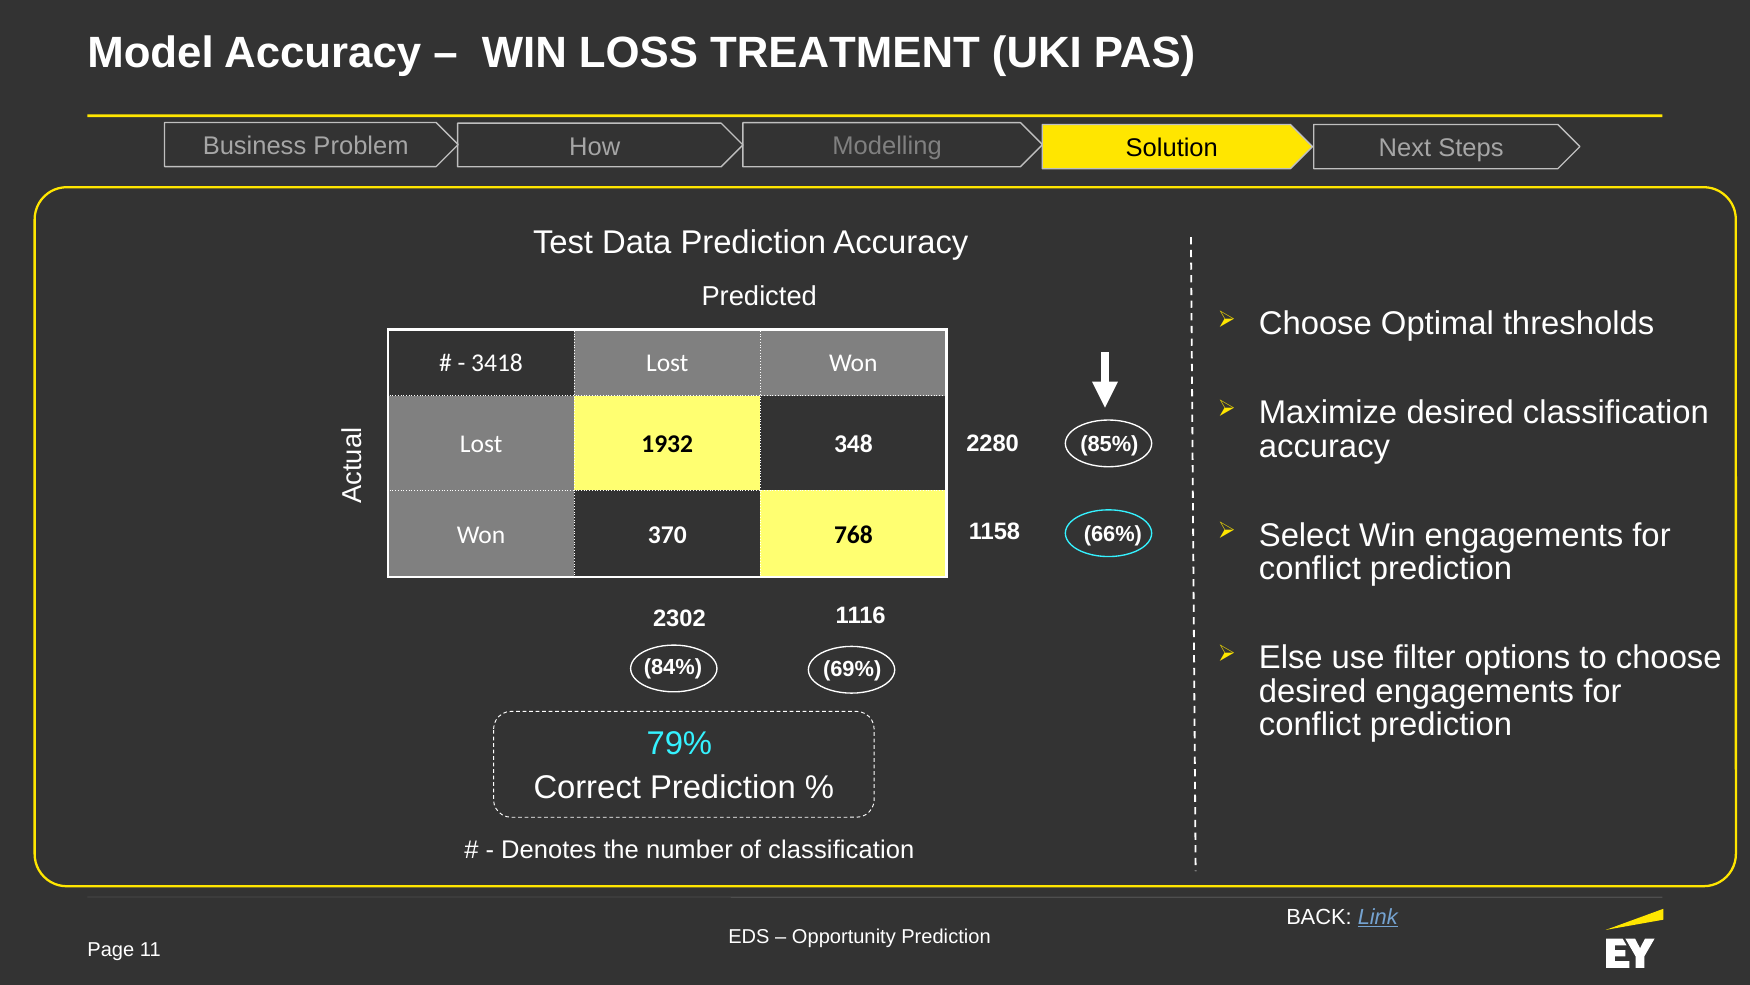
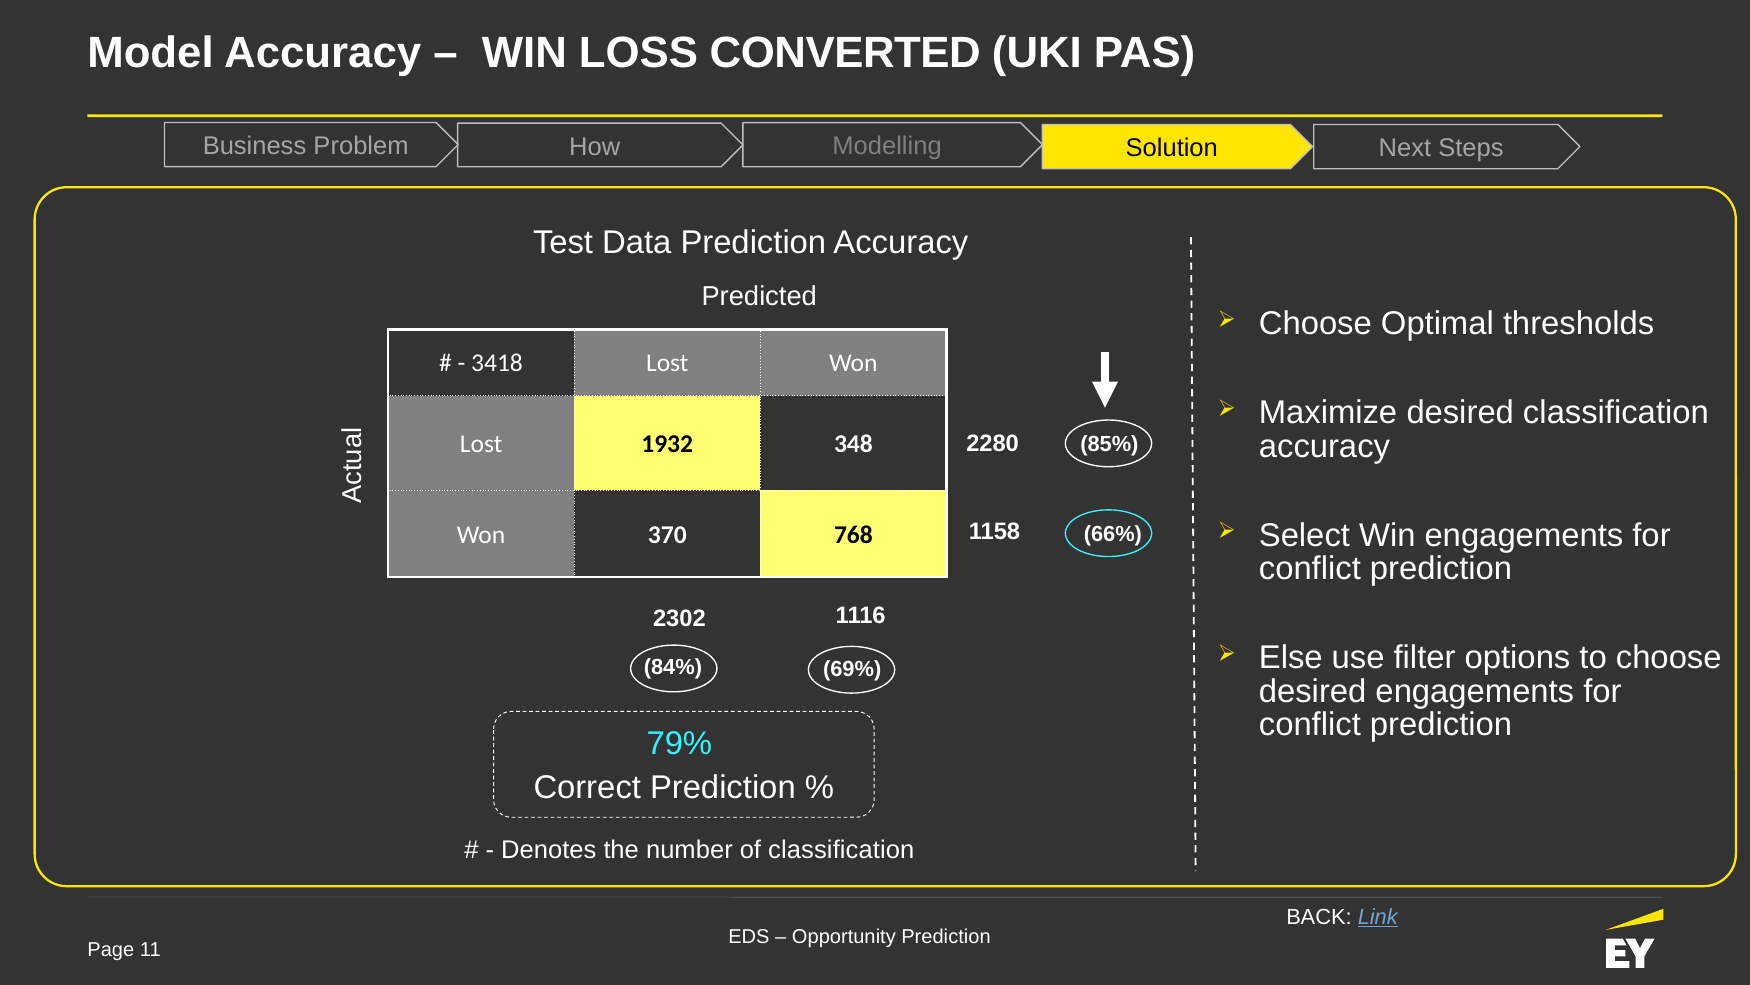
TREATMENT: TREATMENT -> CONVERTED (845, 53)
